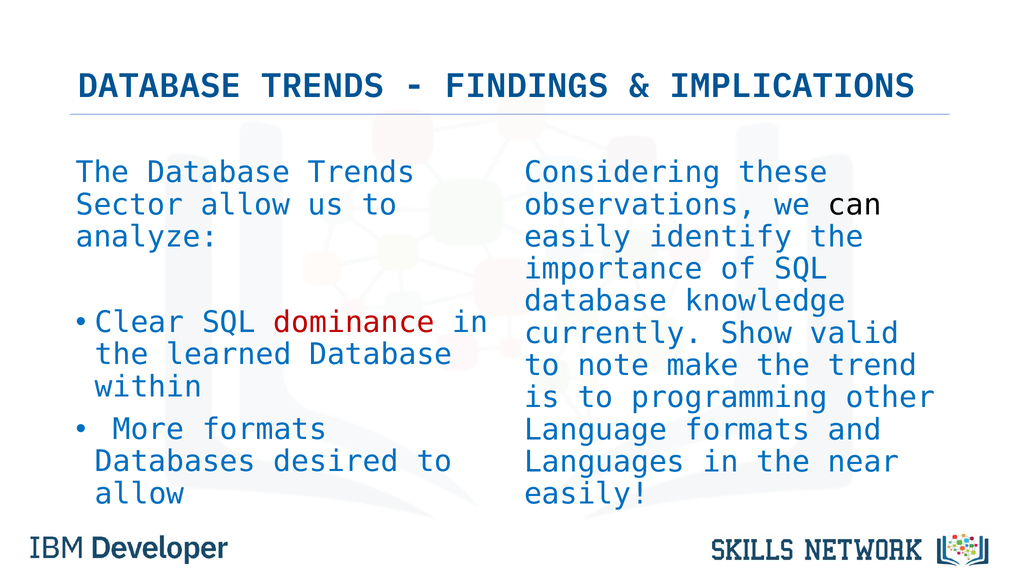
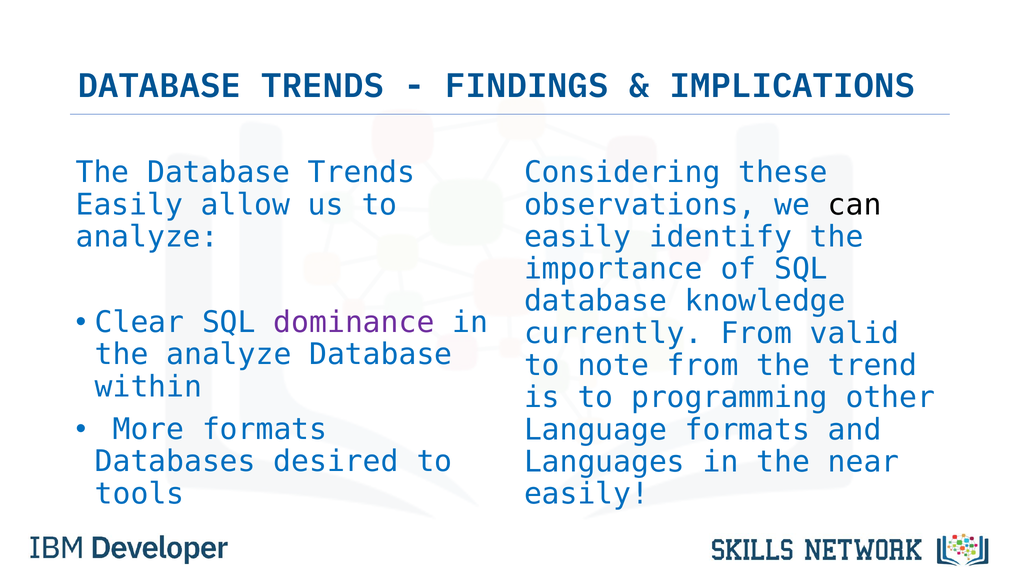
Sector: Sector -> Easily (129, 205)
dominance colour: red -> purple (354, 322)
currently Show: Show -> From (756, 333)
the learned: learned -> analyze (229, 354)
note make: make -> from (703, 365)
allow: allow -> tools (140, 494)
